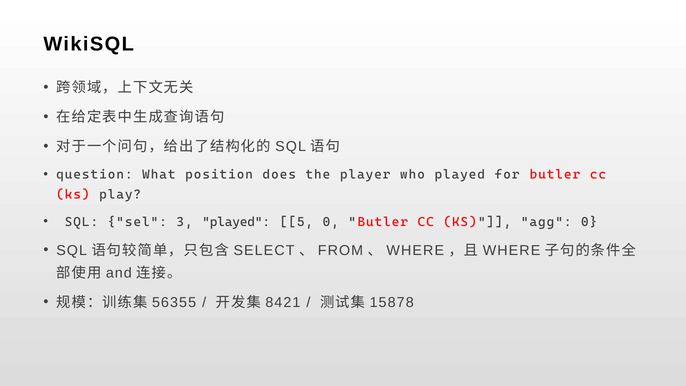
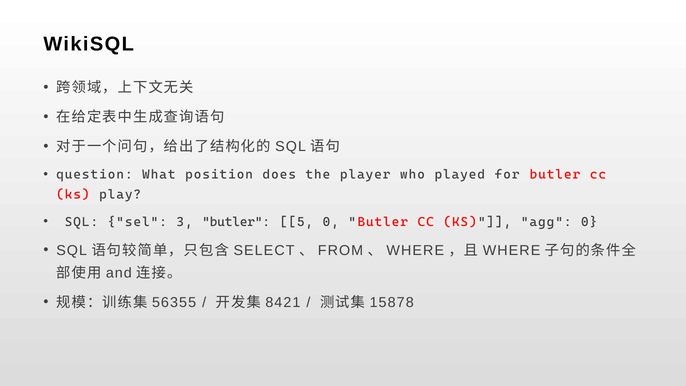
3 played: played -> butler (236, 222)
